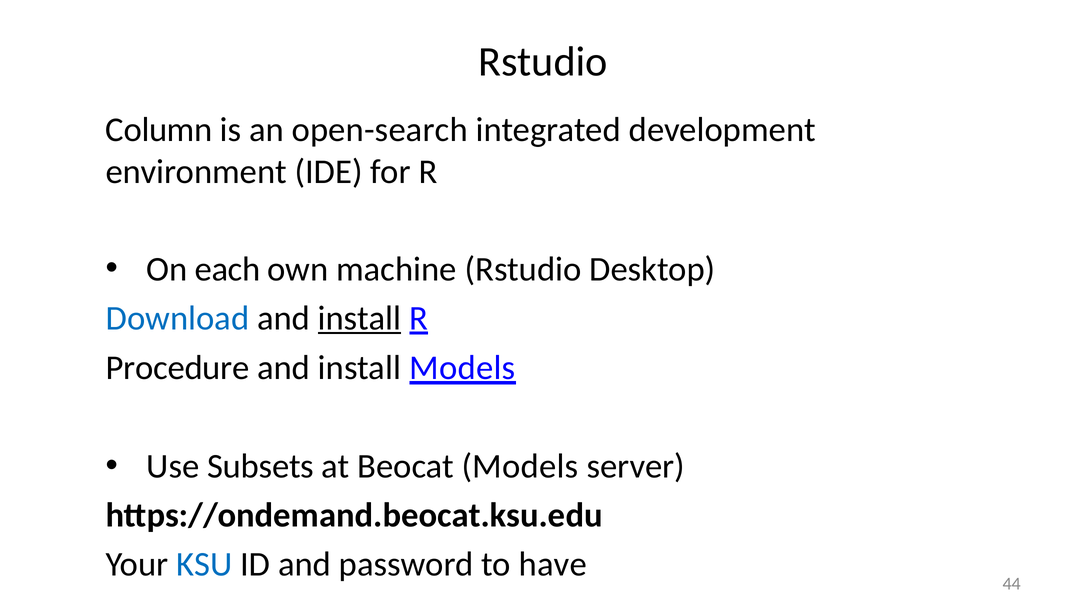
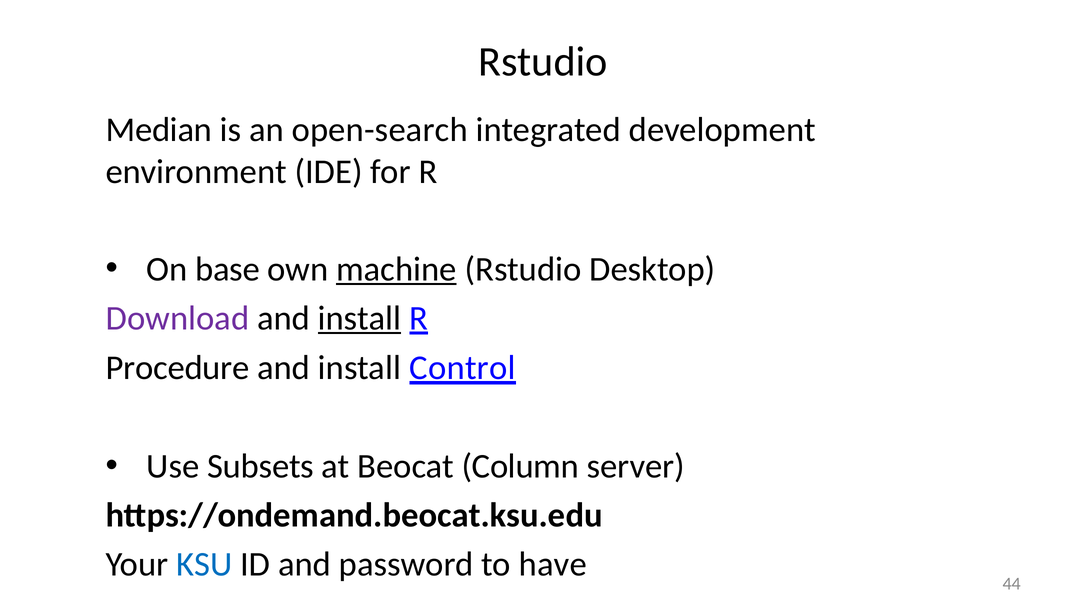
Column: Column -> Median (159, 130)
each: each -> base (228, 269)
machine underline: none -> present (396, 269)
Download colour: blue -> purple (177, 318)
install Models: Models -> Control (462, 368)
Beocat Models: Models -> Column (520, 466)
